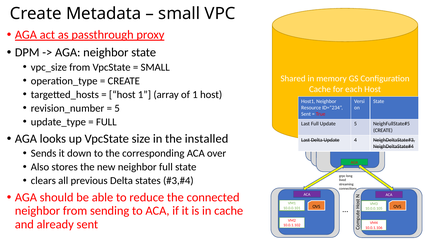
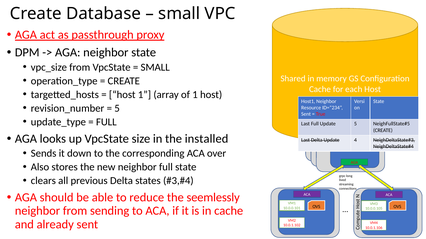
Metadata: Metadata -> Database (104, 14)
connected: connected -> seemlessly (213, 198)
